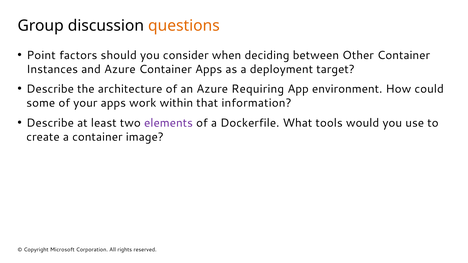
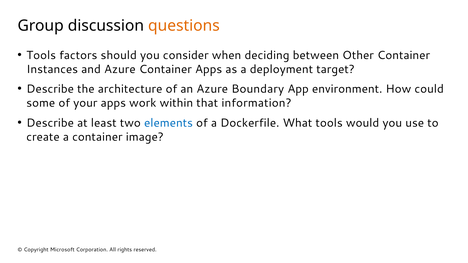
Point: Point -> Tools (41, 55)
Requiring: Requiring -> Boundary (258, 89)
elements colour: purple -> blue (168, 123)
